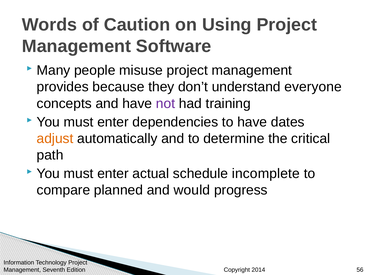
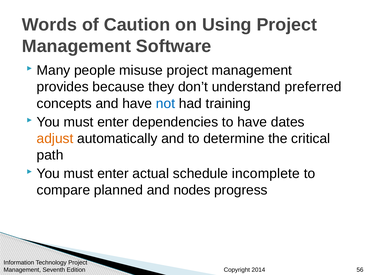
everyone: everyone -> preferred (313, 87)
not colour: purple -> blue (166, 104)
would: would -> nodes (192, 190)
